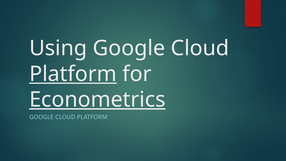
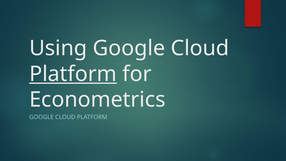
Econometrics underline: present -> none (97, 100)
